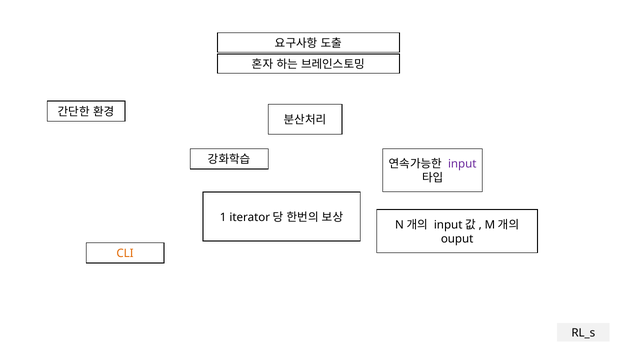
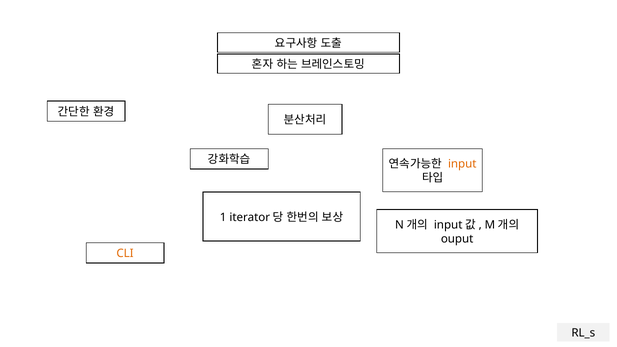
input colour: purple -> orange (462, 164)
